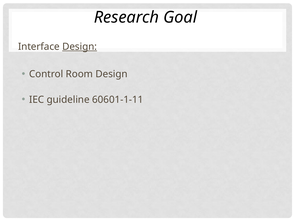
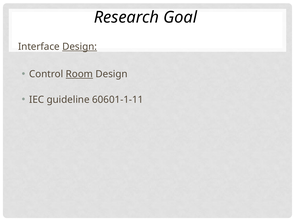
Room underline: none -> present (79, 74)
